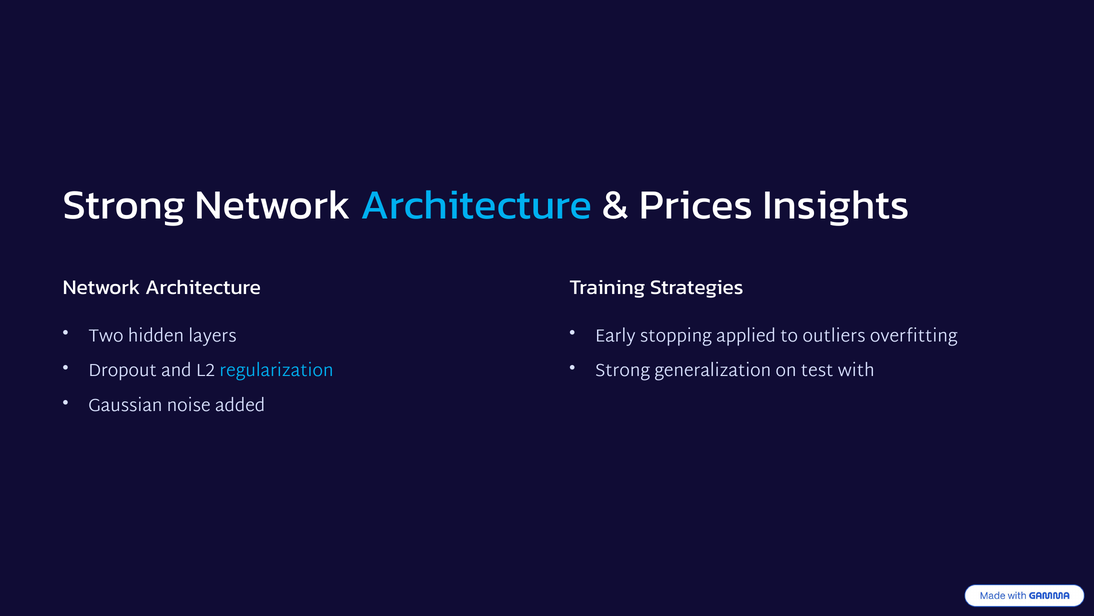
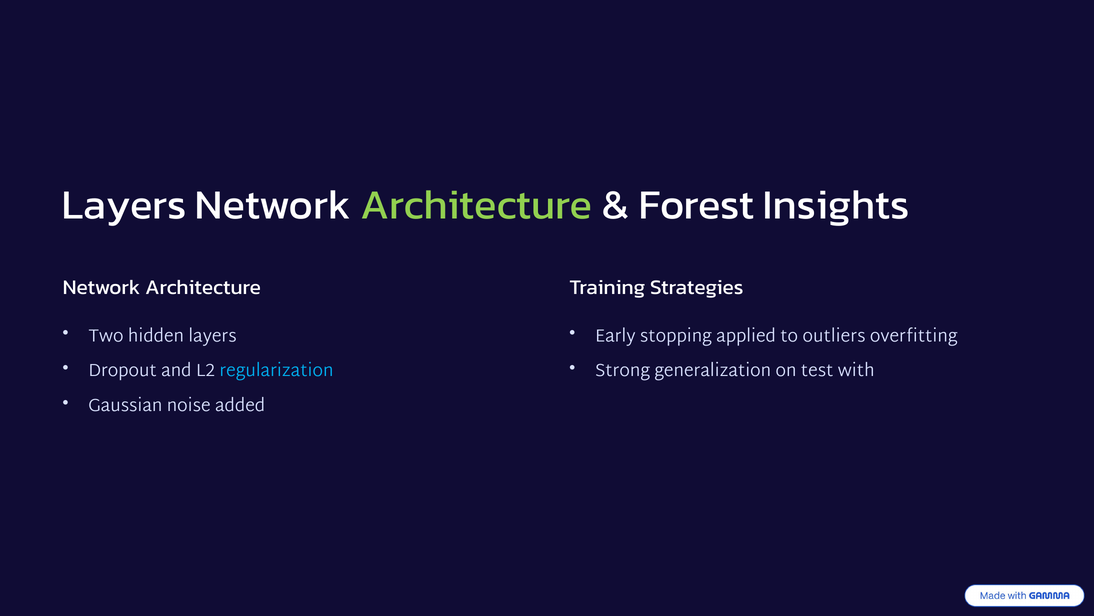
Strong: Strong -> Layers (124, 205)
Architecture colour: light blue -> light green (476, 205)
Prices: Prices -> Forest (697, 205)
